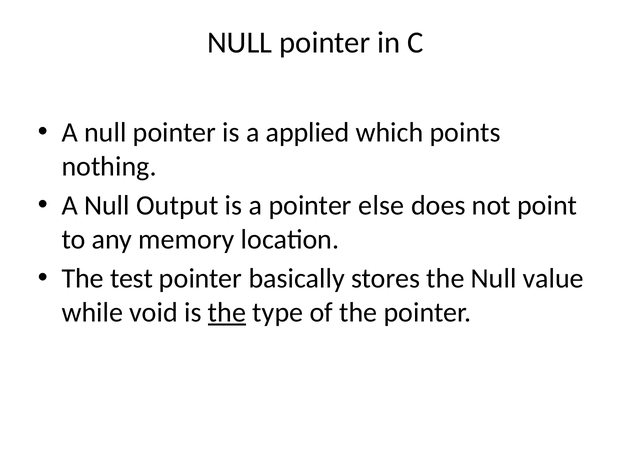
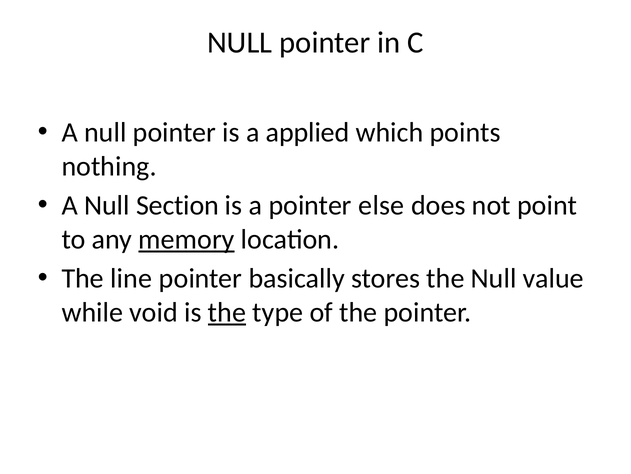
Output: Output -> Section (178, 205)
memory underline: none -> present (187, 239)
test: test -> line (131, 278)
